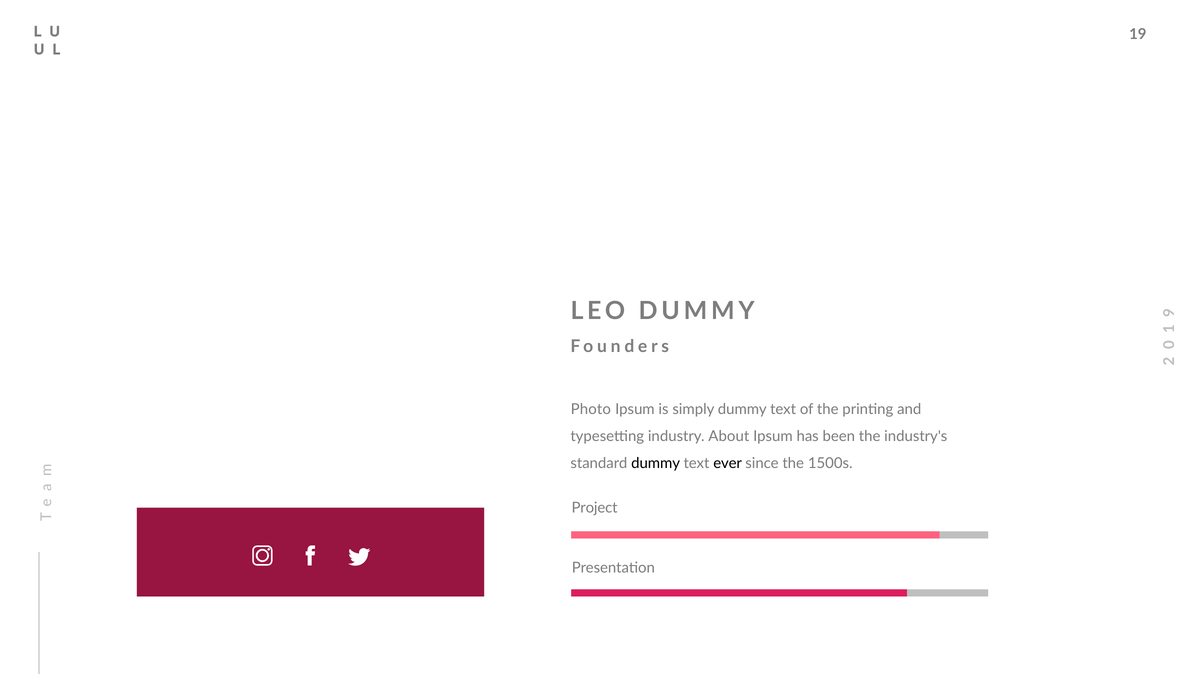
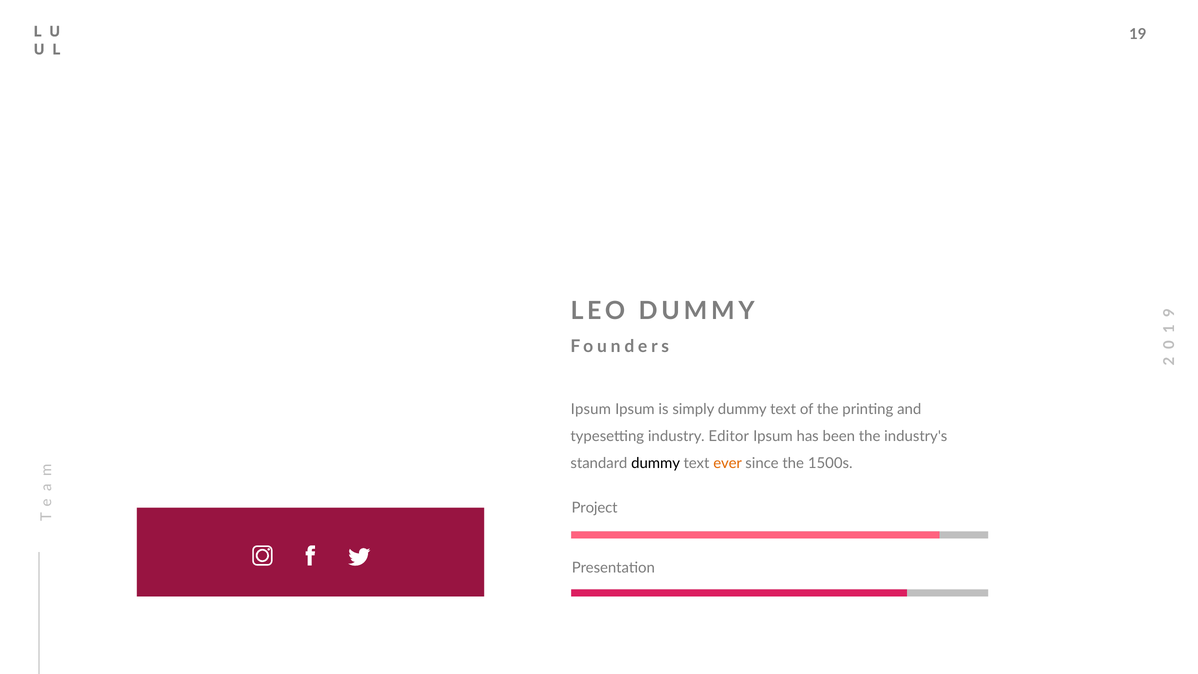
Photo: Photo -> Ipsum (591, 409)
About: About -> Editor (729, 436)
ever colour: black -> orange (728, 463)
